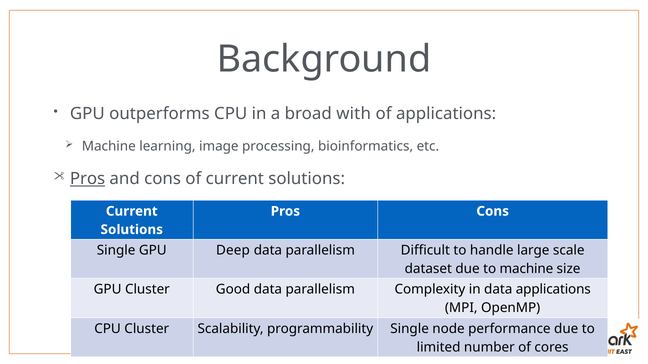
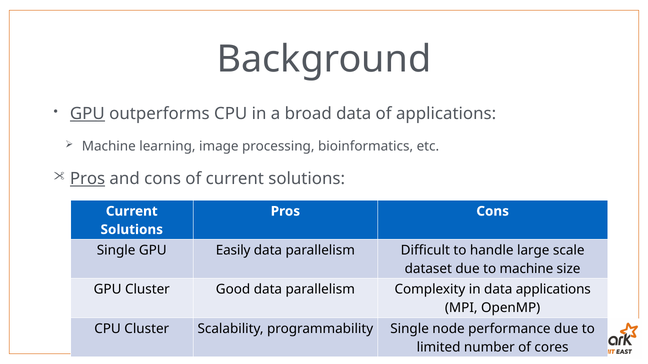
GPU underline: none -> present (87, 114)
broad with: with -> data (354, 114)
Deep: Deep -> Easily (233, 251)
